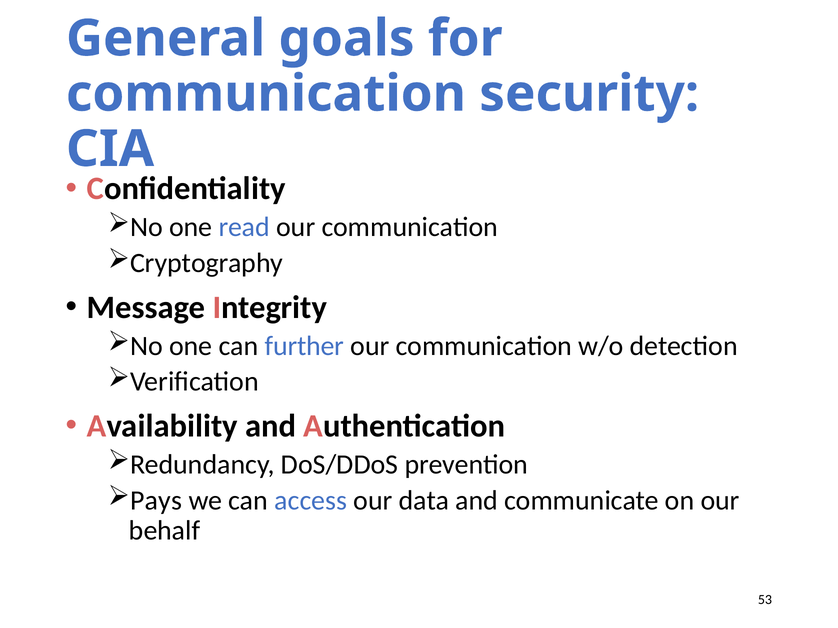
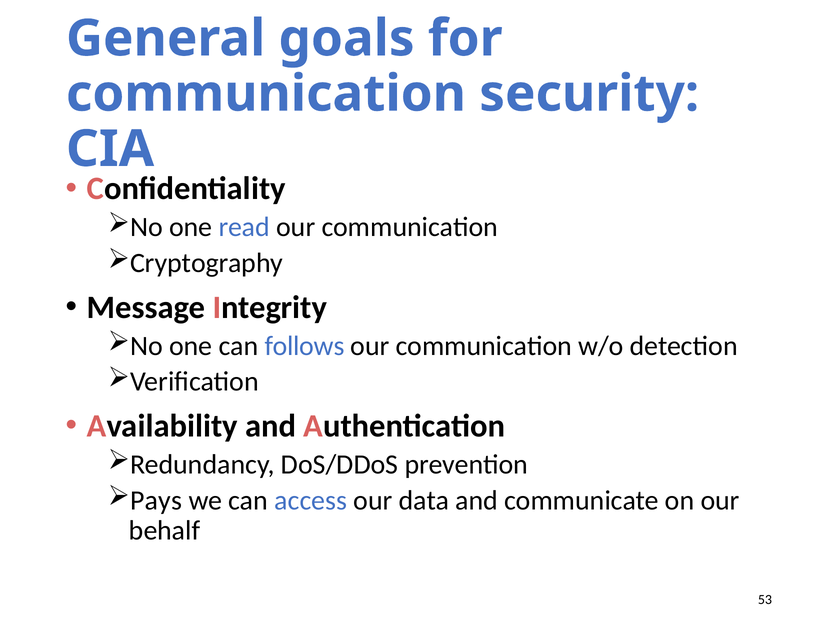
further: further -> follows (305, 346)
